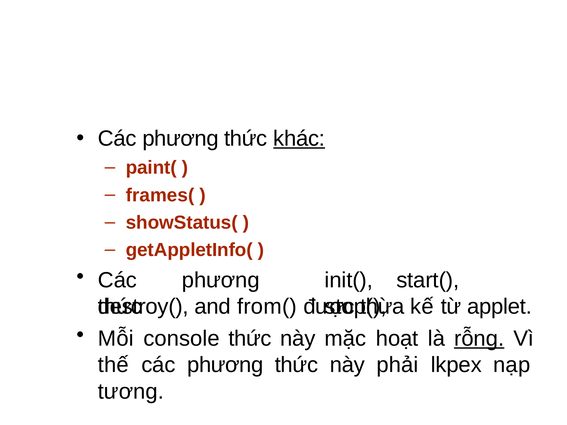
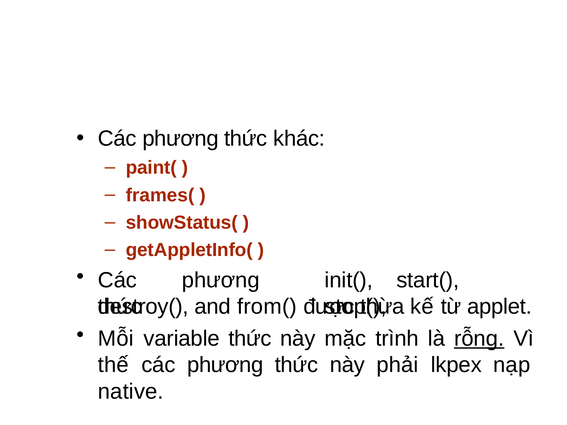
khác underline: present -> none (299, 139)
console: console -> variable (182, 339)
hoạt: hoạt -> trình (397, 339)
tương: tương -> native (131, 392)
